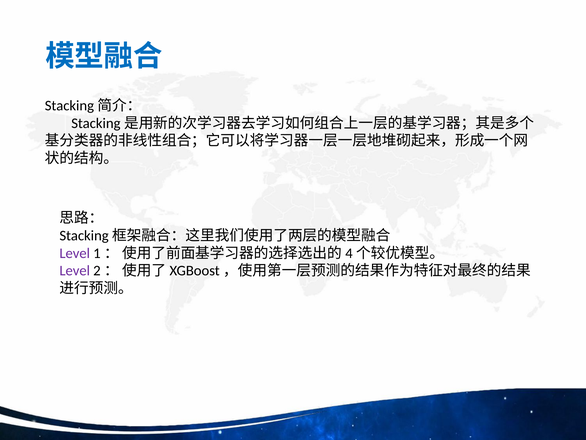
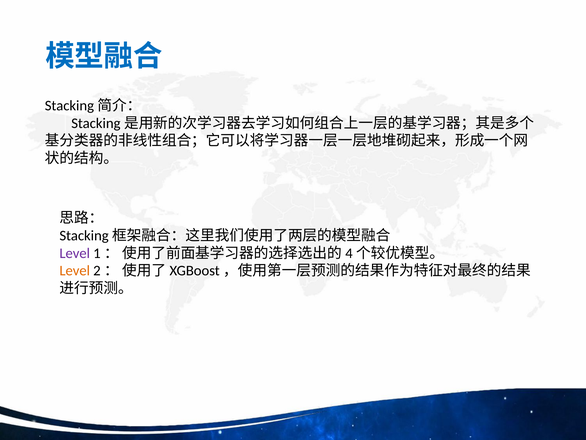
Level colour: purple -> orange (75, 271)
